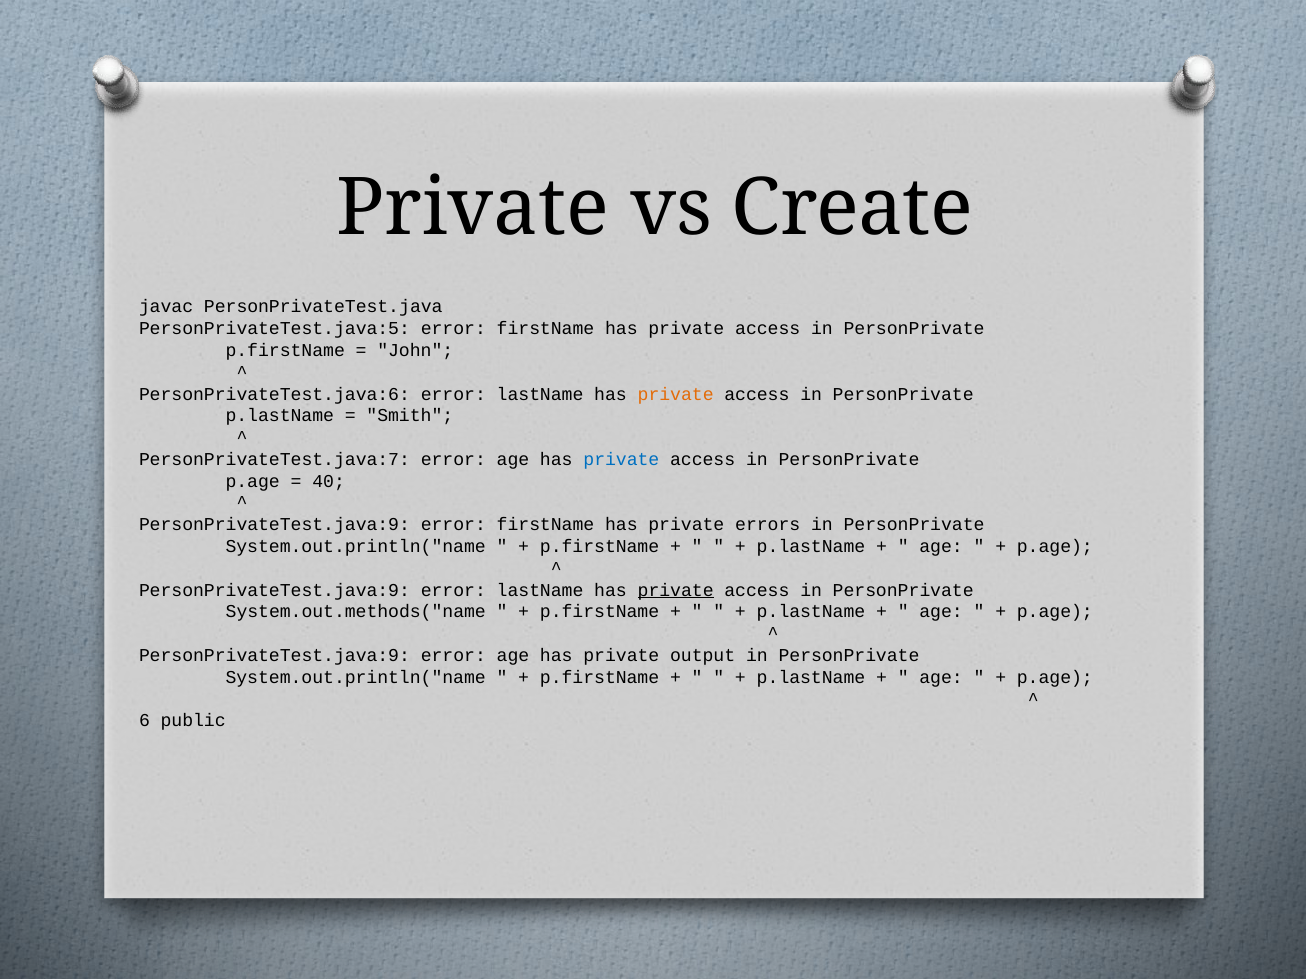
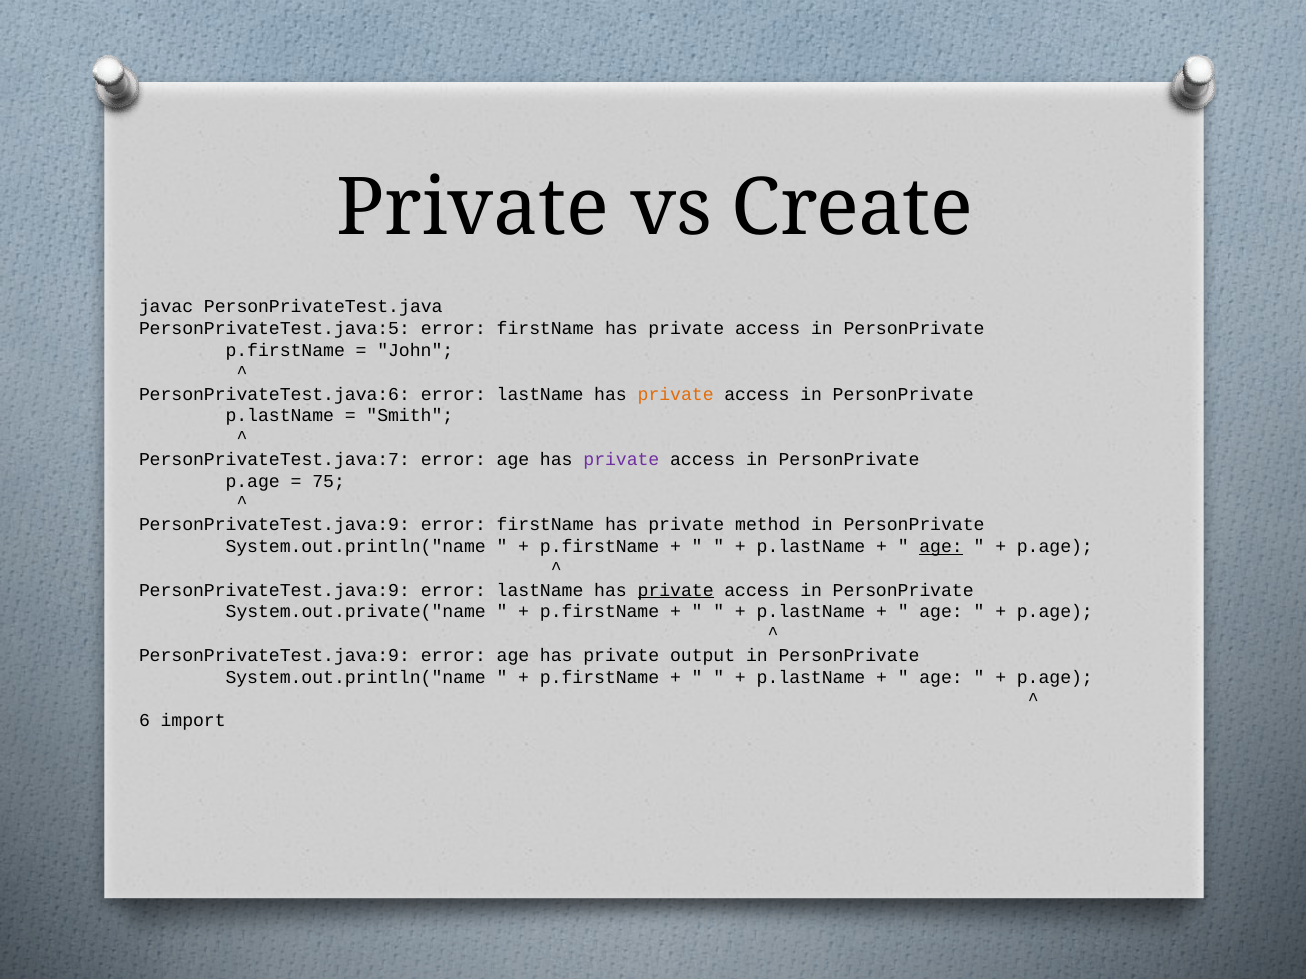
private colour: blue -> purple (621, 460)
40: 40 -> 75 (329, 481)
errors: errors -> method (768, 525)
age underline: none -> present (941, 547)
System.out.methods("name: System.out.methods("name -> System.out.private("name (356, 612)
public: public -> import (193, 721)
